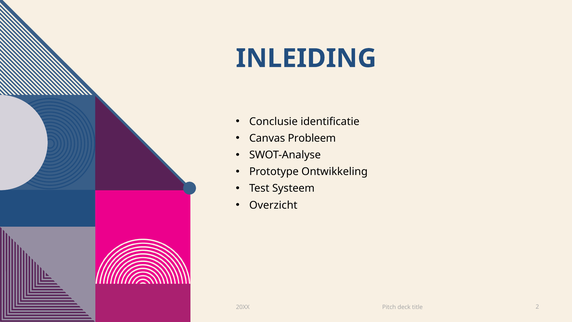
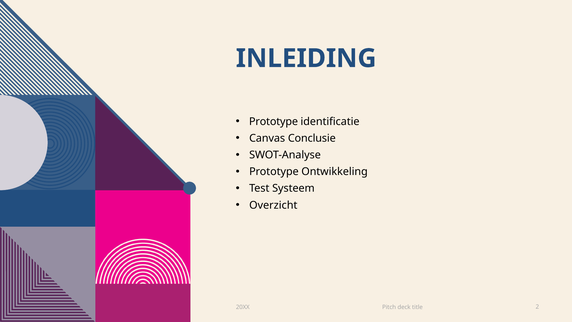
Conclusie: Conclusie -> Prototype (274, 122)
Probleem: Probleem -> Conclusie (312, 138)
